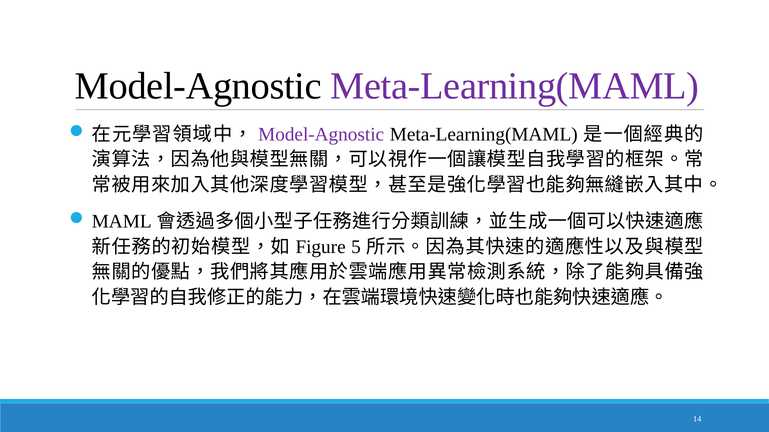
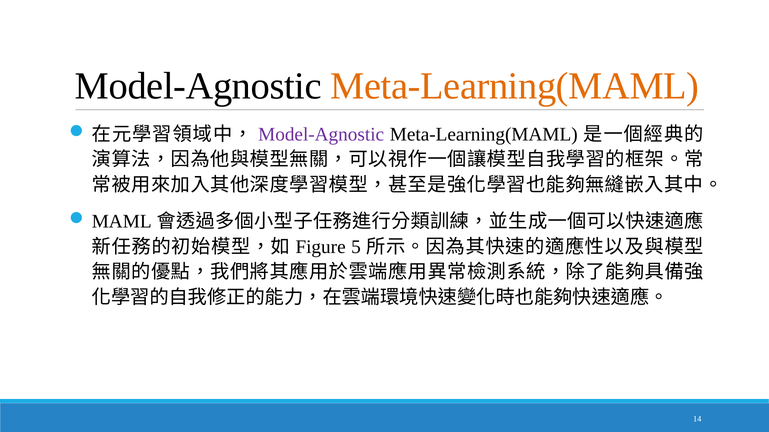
Meta-Learning(MAML colour: purple -> orange (515, 86)
